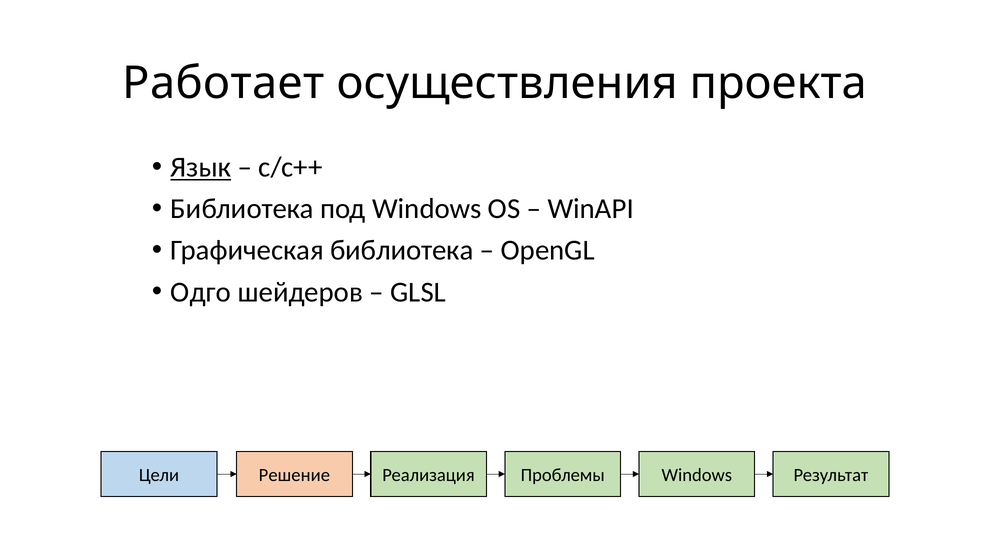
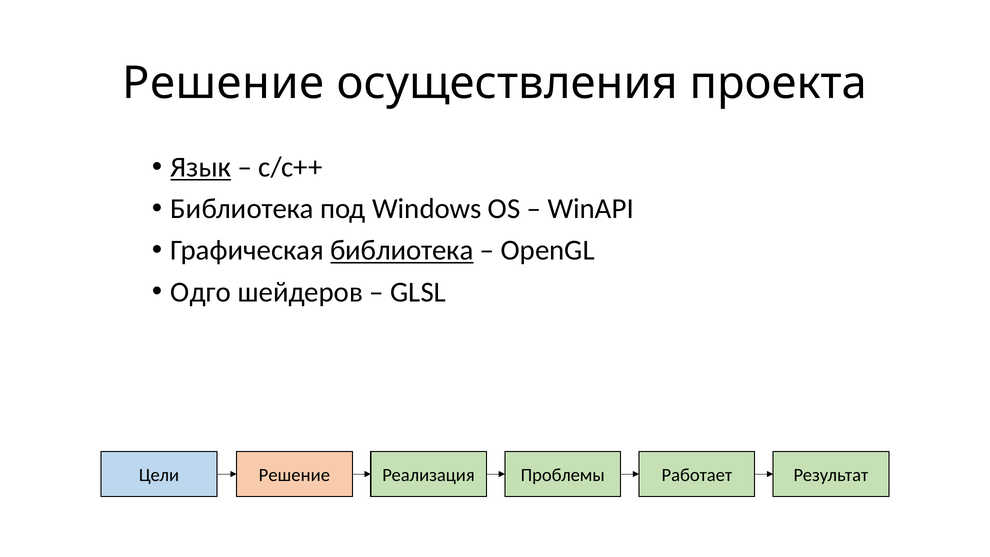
Работает: Работает -> Решение (223, 83)
библиотека underline: none -> present (402, 250)
Проблемы Windows: Windows -> Работает (697, 475)
